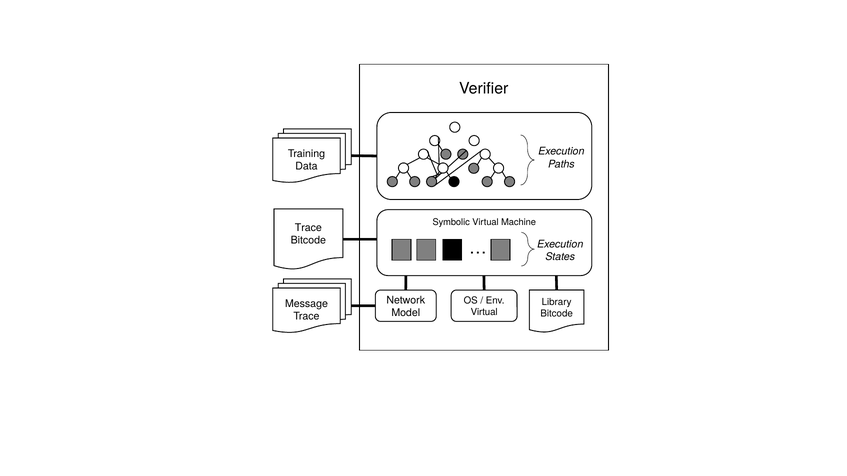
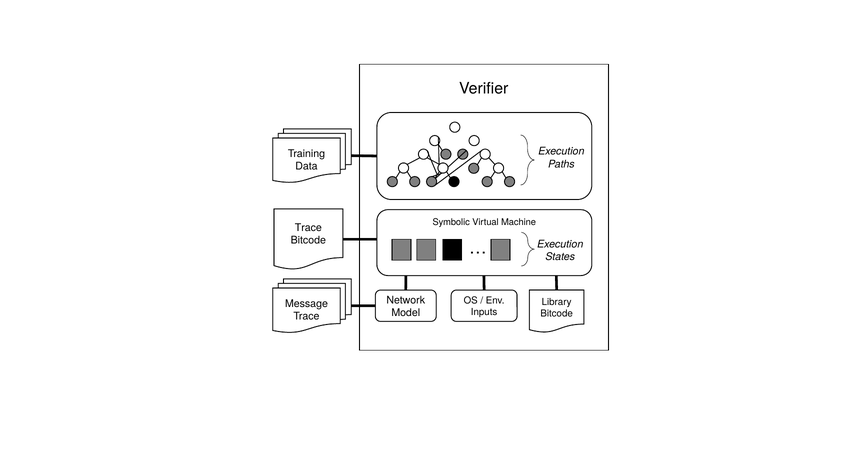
Virtual: Virtual -> Inputs (484, 313)
